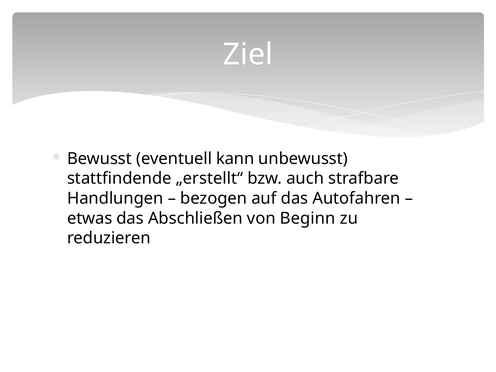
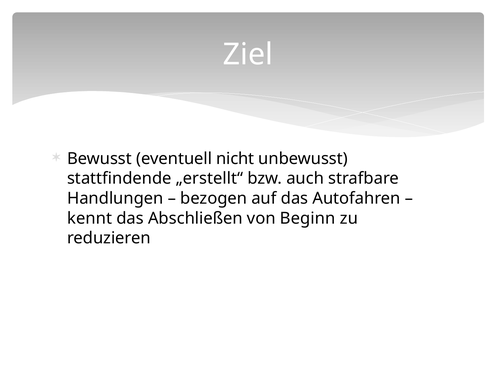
kann: kann -> nicht (235, 159)
etwas: etwas -> kennt (90, 218)
